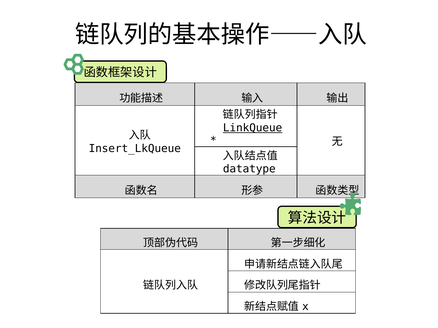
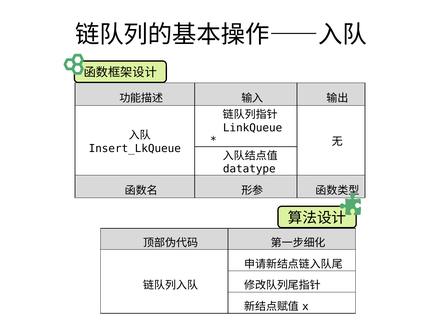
LinkQueue underline: present -> none (253, 128)
